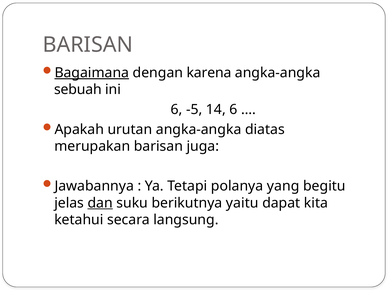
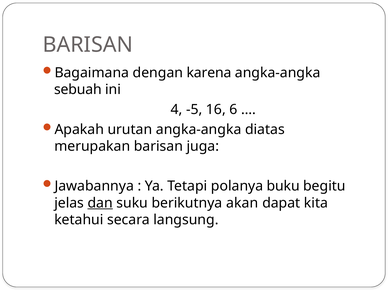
Bagaimana underline: present -> none (92, 73)
6: 6 -> 4 (177, 109)
14: 14 -> 16 (216, 109)
yang: yang -> buku (283, 186)
yaitu: yaitu -> akan (242, 203)
